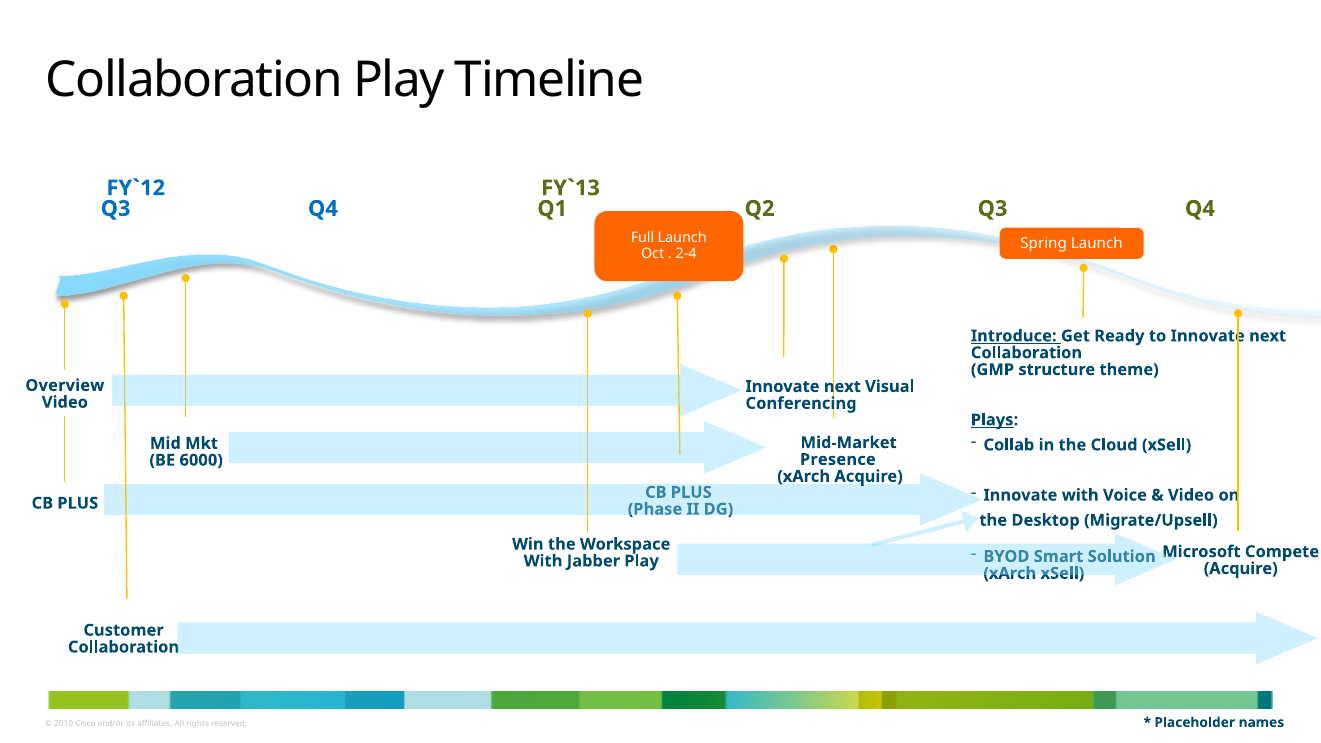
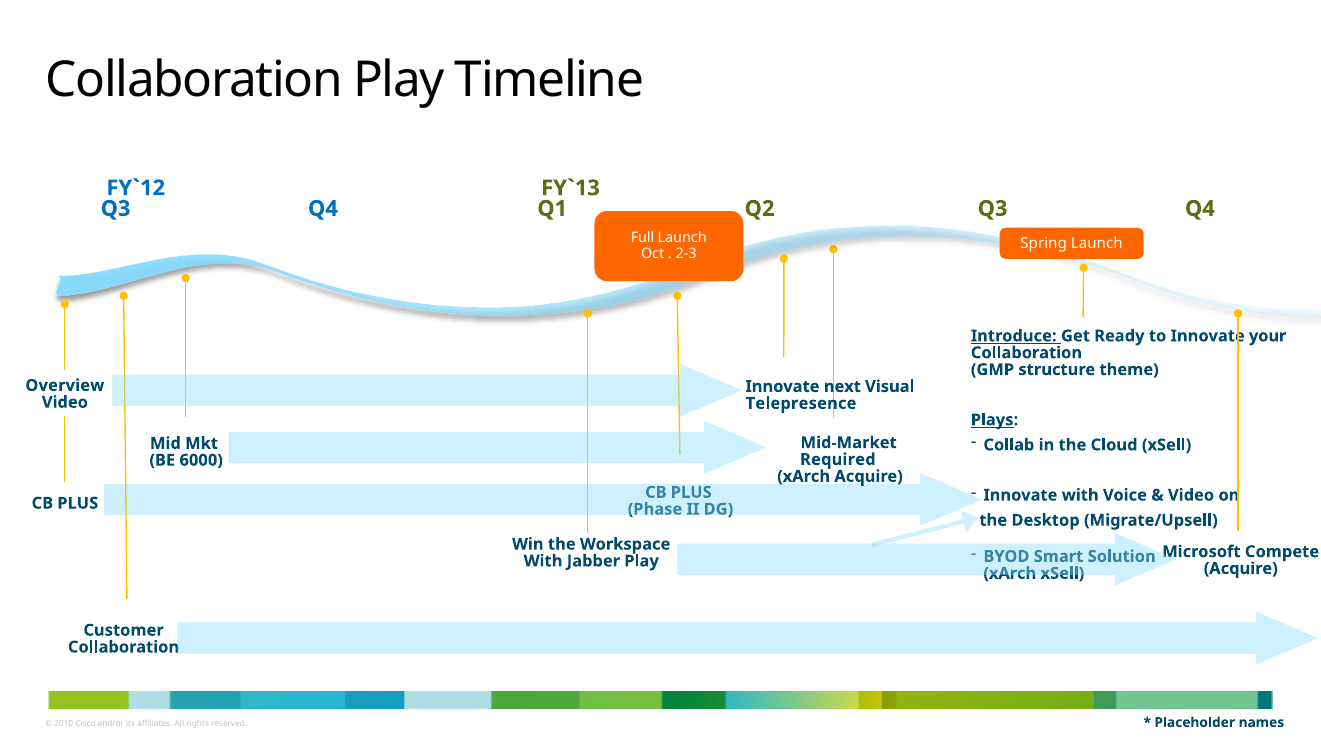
2-4: 2-4 -> 2-3 (686, 254)
to Innovate next: next -> your (1268, 336)
Conferencing: Conferencing -> Telepresence (801, 404)
Presence: Presence -> Required (838, 460)
